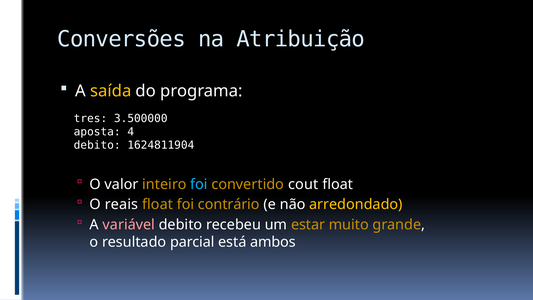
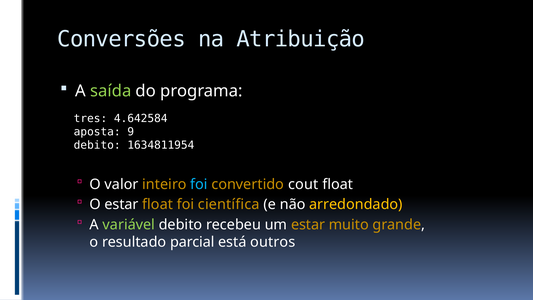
saída colour: yellow -> light green (111, 91)
3.500000: 3.500000 -> 4.642584 (141, 118)
4: 4 -> 9 (131, 132)
1624811904: 1624811904 -> 1634811954 (161, 145)
O reais: reais -> estar (122, 204)
contrário: contrário -> científica (229, 204)
variável colour: pink -> light green (129, 225)
ambos: ambos -> outros (273, 242)
